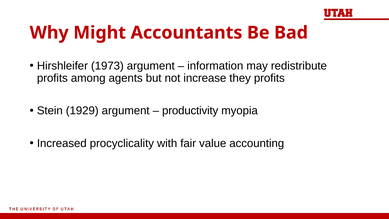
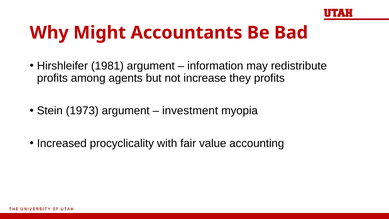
1973: 1973 -> 1981 (107, 66)
1929: 1929 -> 1973 (82, 111)
productivity: productivity -> investment (190, 111)
